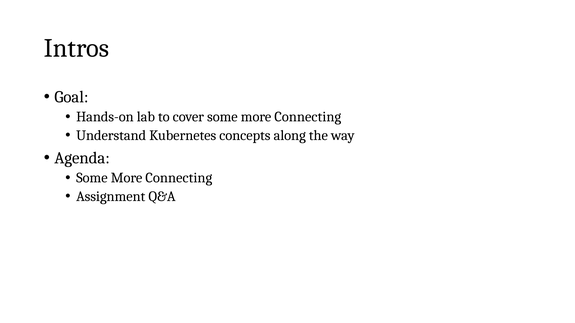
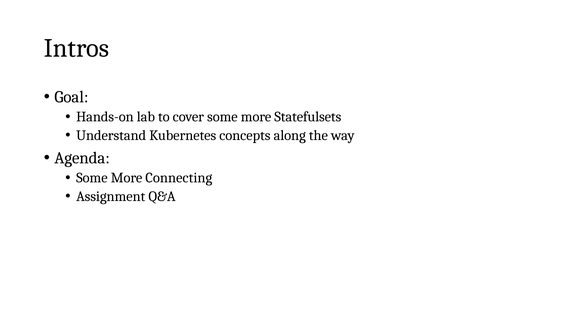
cover some more Connecting: Connecting -> Statefulsets (308, 117)
